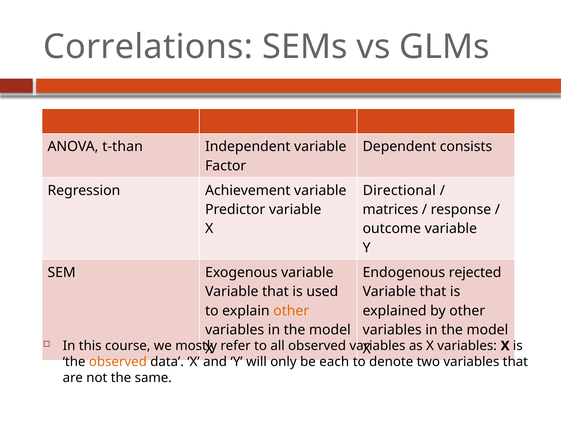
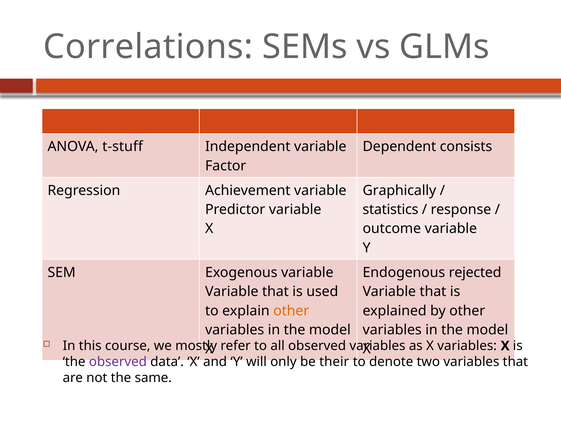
t-than: t-than -> t-stuff (123, 147)
Directional: Directional -> Graphically (399, 190)
matrices: matrices -> statistics (390, 209)
observed colour: orange -> purple (118, 362)
each: each -> their (334, 362)
